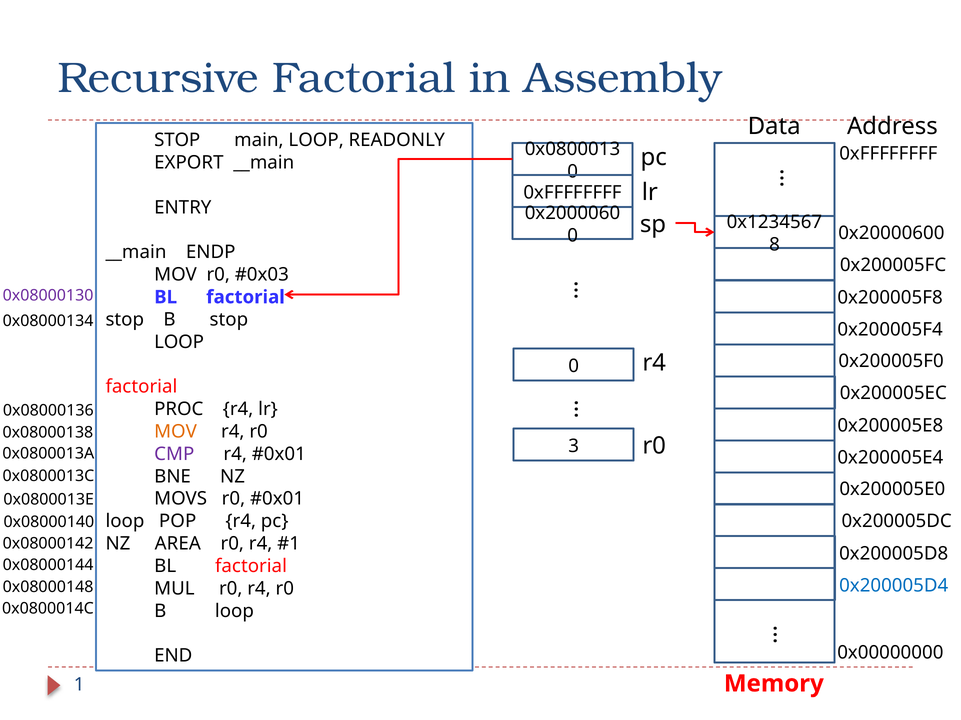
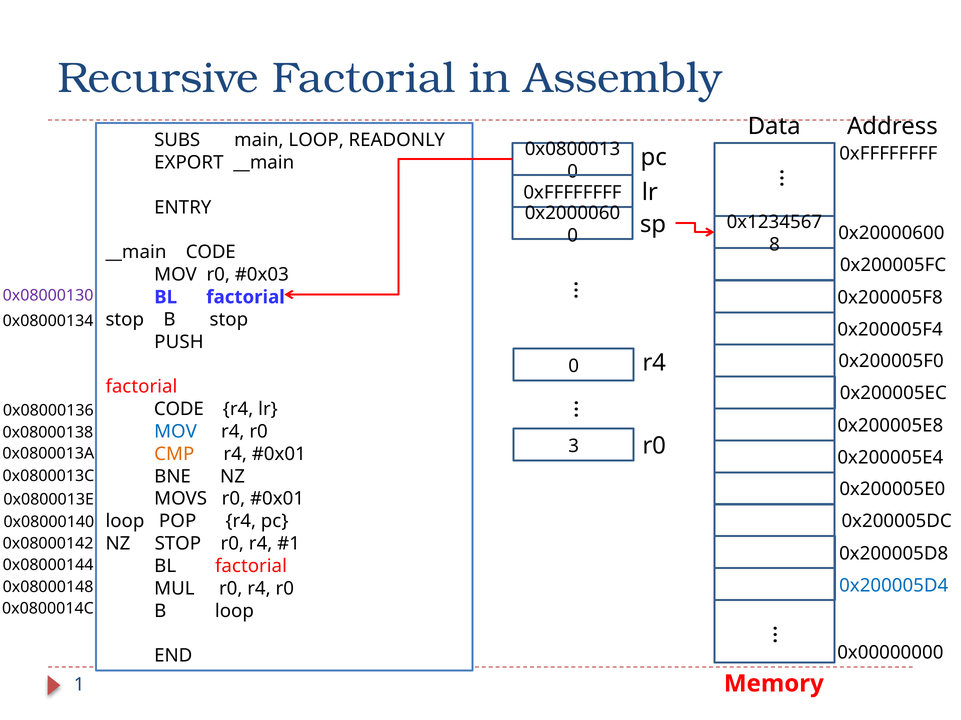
STOP: STOP -> SUBS (177, 140)
__main ENDP: ENDP -> CODE (211, 253)
LOOP: LOOP -> PUSH (179, 342)
PROC: PROC -> CODE (179, 410)
MOV colour: orange -> blue (176, 432)
CMP colour: purple -> orange (174, 454)
NZ AREA: AREA -> STOP (178, 544)
